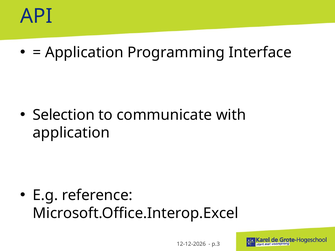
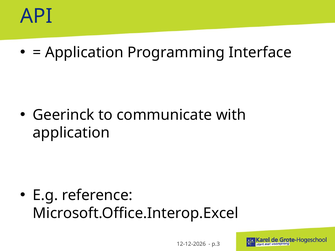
Selection: Selection -> Geerinck (64, 115)
